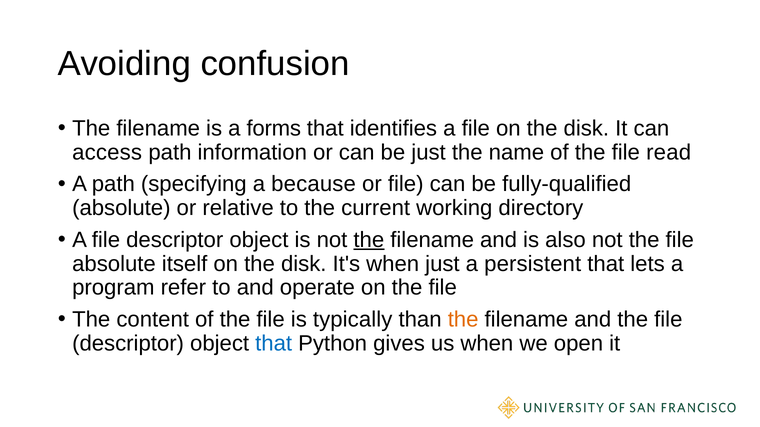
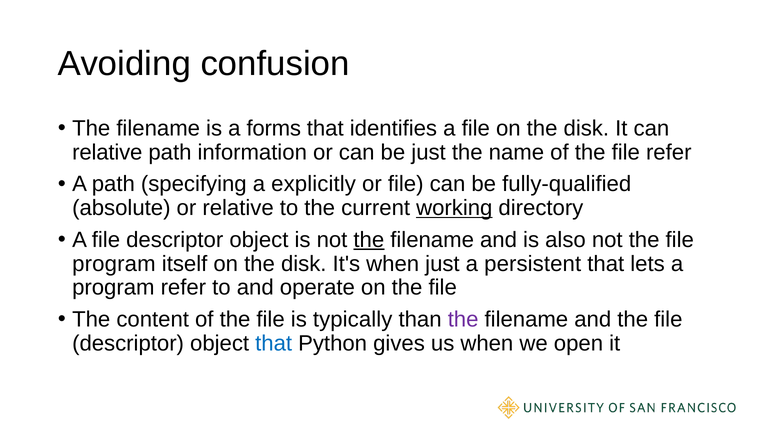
access: access -> relative (107, 152)
file read: read -> refer (669, 152)
because: because -> explicitly (314, 184)
working underline: none -> present (454, 208)
absolute: absolute -> program (114, 264)
the colour: orange -> purple (463, 320)
